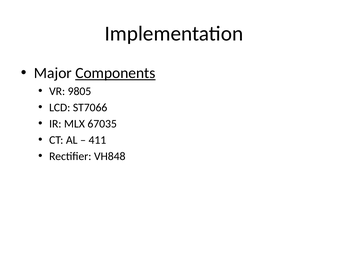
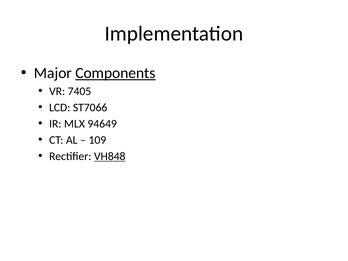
9805: 9805 -> 7405 (79, 91)
67035: 67035 -> 94649 (102, 124)
411: 411 -> 109 (97, 140)
VH848 underline: none -> present (110, 156)
